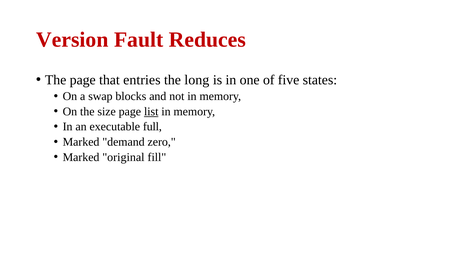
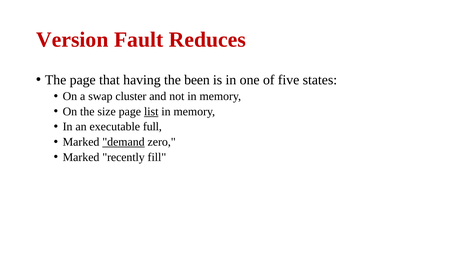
entries: entries -> having (142, 80)
long: long -> been (197, 80)
blocks: blocks -> cluster (131, 96)
demand underline: none -> present (123, 142)
original: original -> recently (124, 157)
